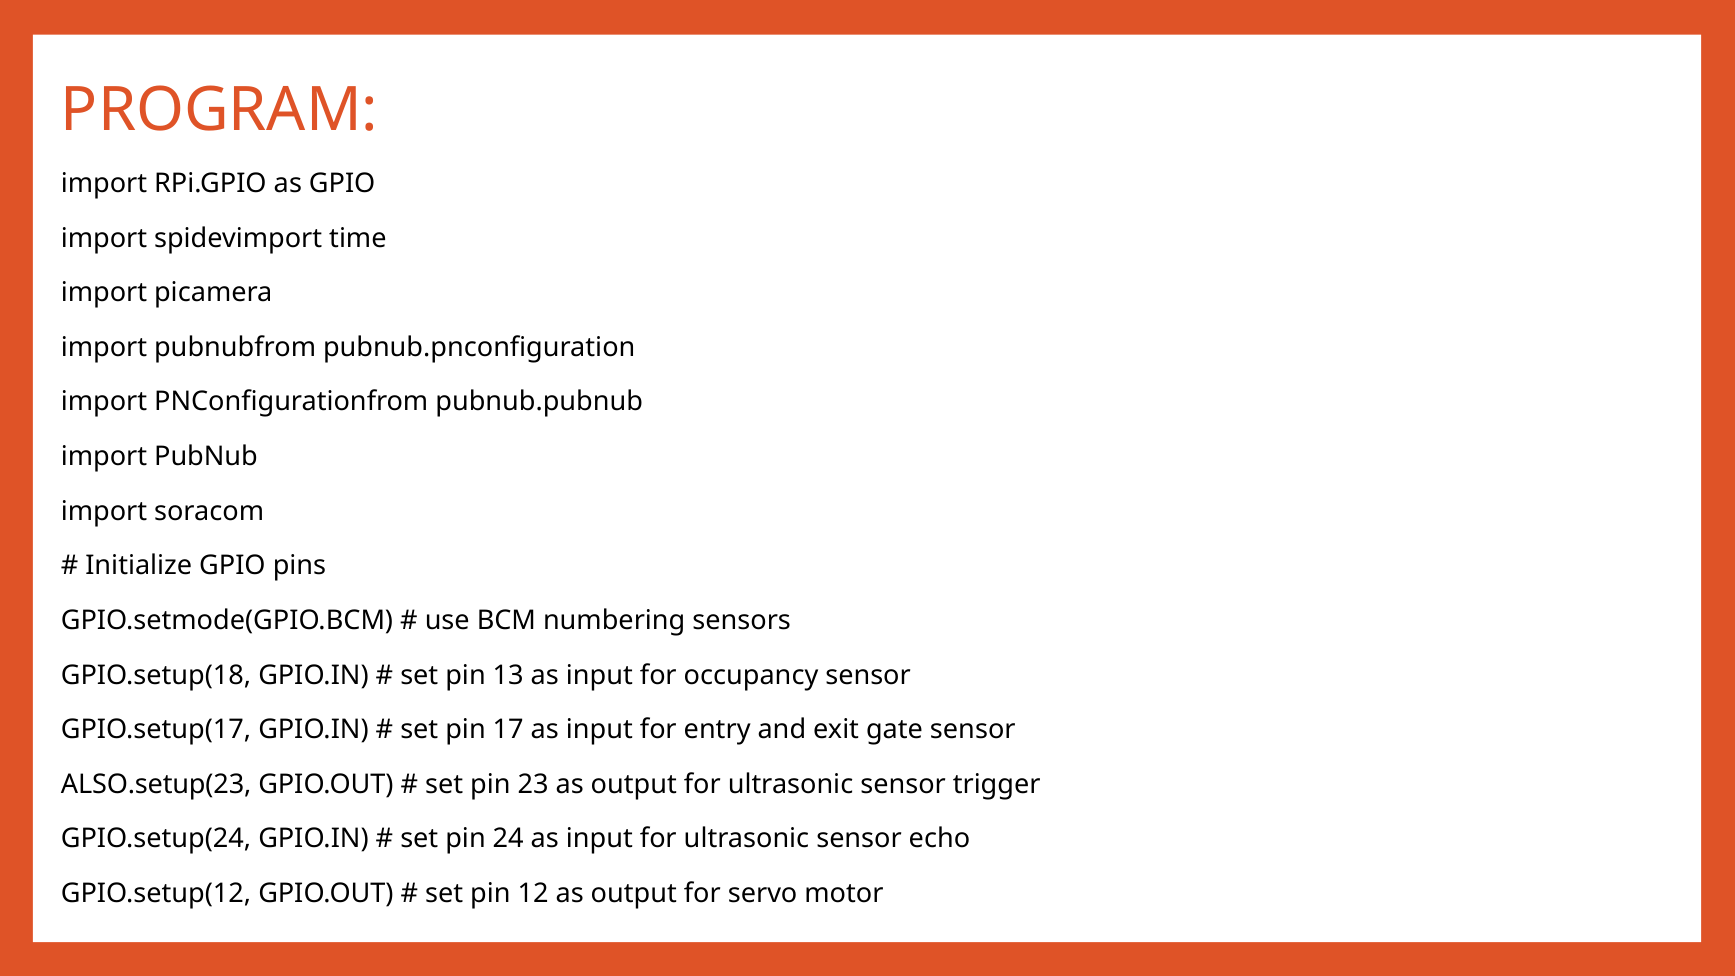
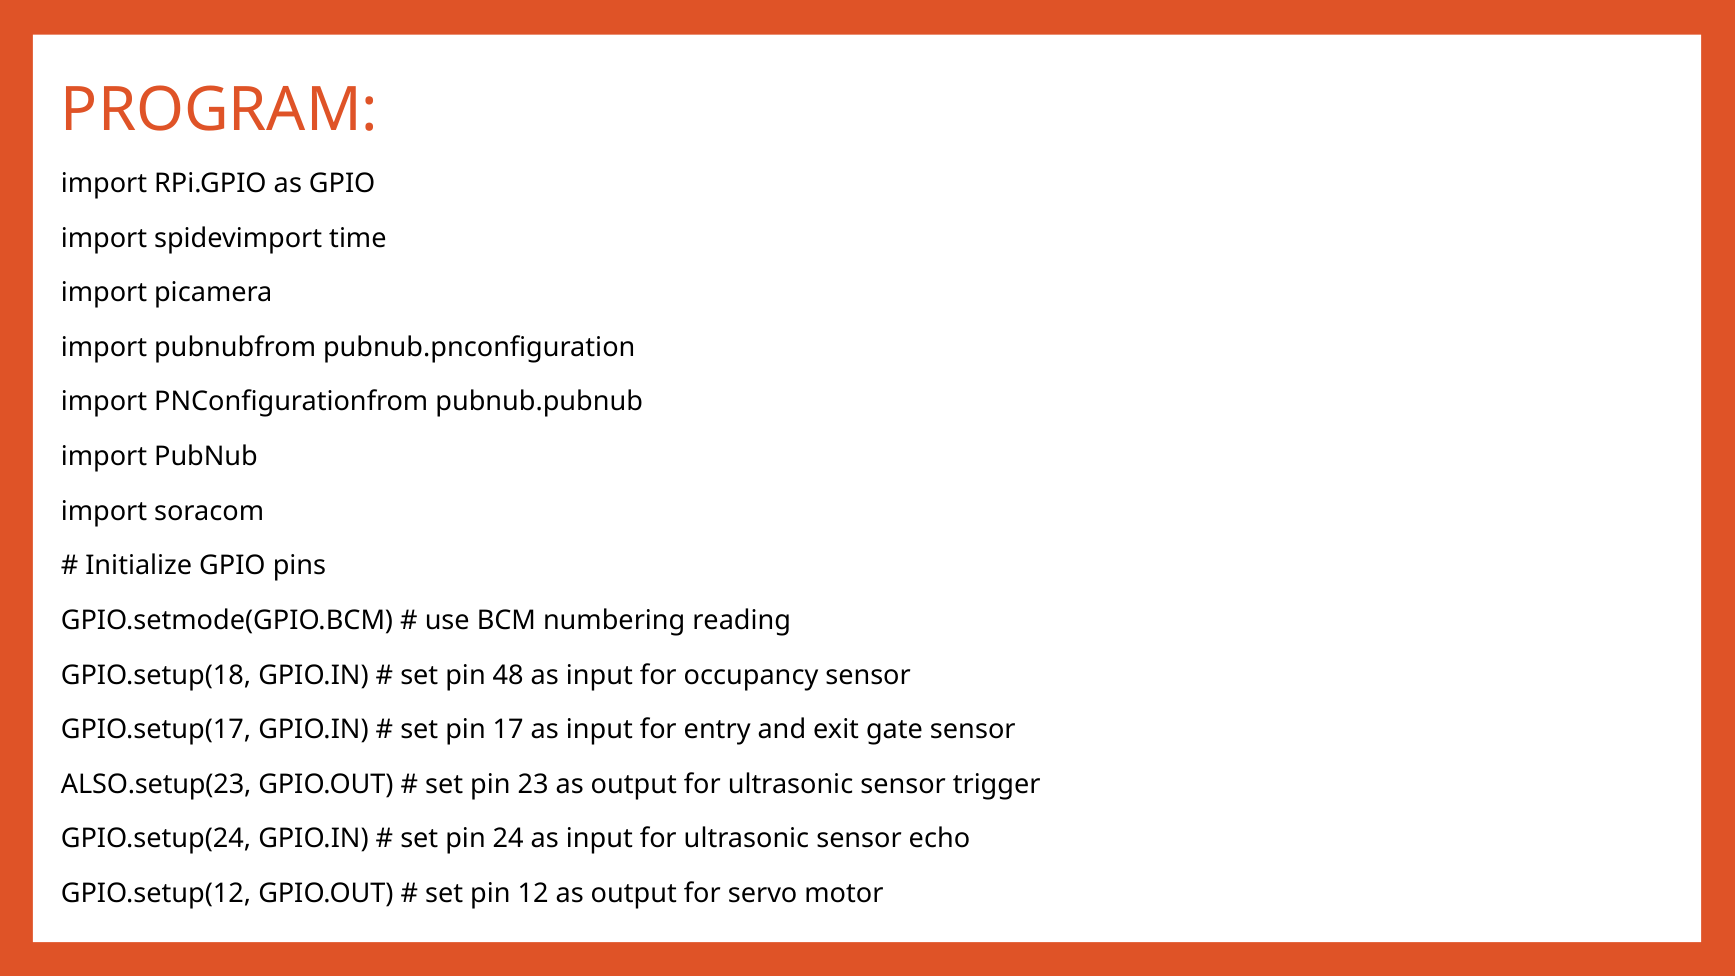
sensors: sensors -> reading (742, 620)
13: 13 -> 48 (508, 675)
